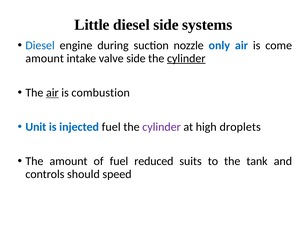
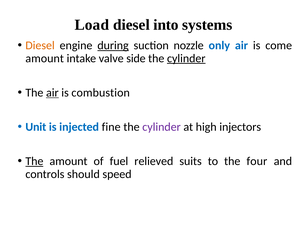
Little: Little -> Load (92, 25)
diesel side: side -> into (166, 25)
Diesel colour: blue -> orange (40, 45)
during underline: none -> present (113, 45)
injected fuel: fuel -> fine (111, 127)
droplets: droplets -> injectors (240, 127)
The underline: none -> present (34, 161)
reduced: reduced -> relieved (154, 161)
tank: tank -> four (257, 161)
